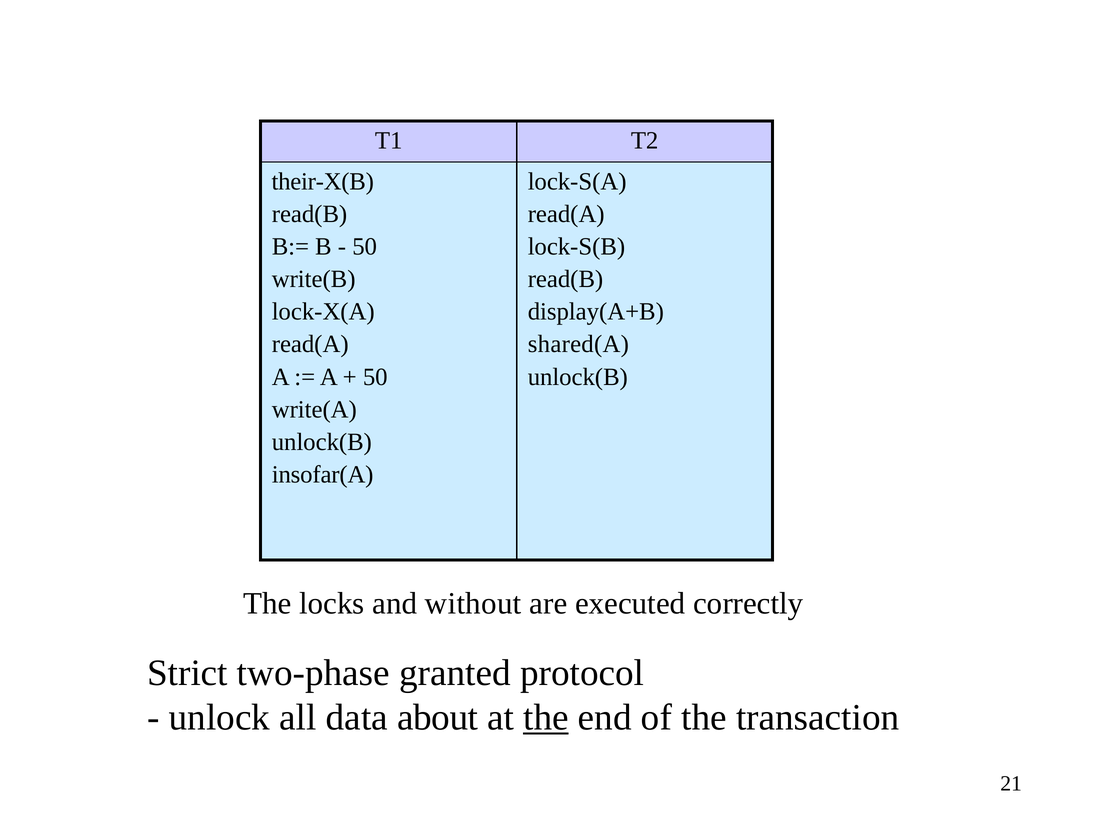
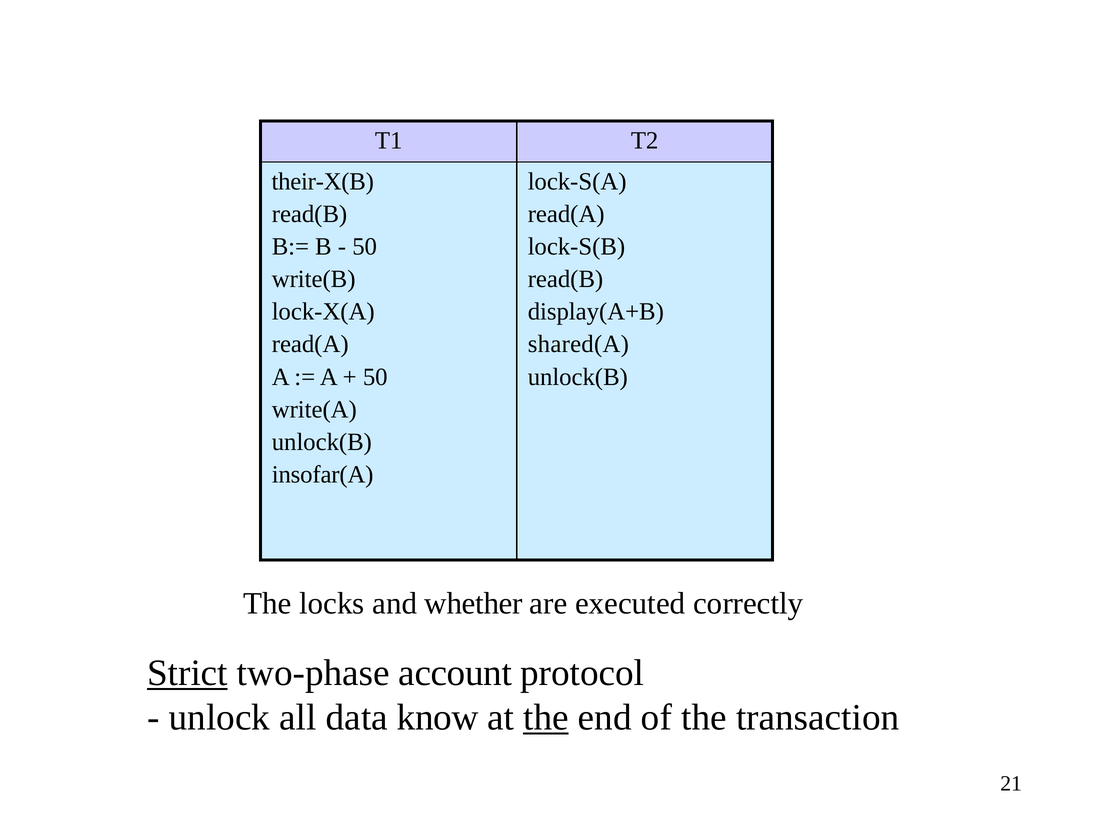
without: without -> whether (474, 603)
Strict underline: none -> present (187, 673)
granted: granted -> account (455, 673)
about: about -> know (438, 717)
